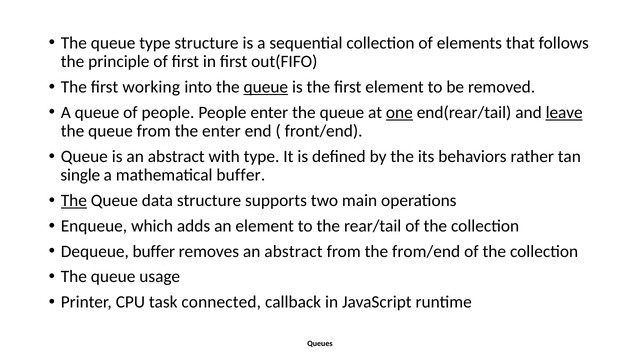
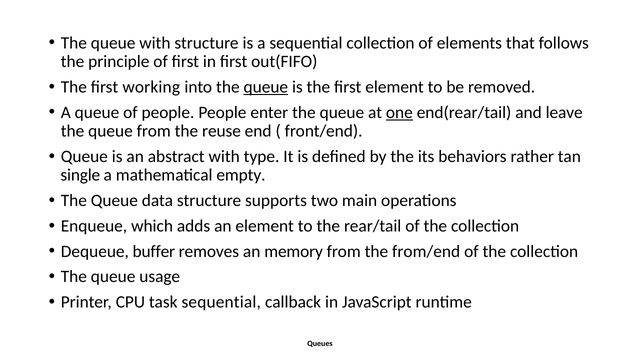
queue type: type -> with (155, 43)
leave underline: present -> none (564, 112)
the enter: enter -> reuse (221, 131)
mathematical buffer: buffer -> empty (241, 175)
The underline: present -> none (74, 201)
removes an abstract: abstract -> memory (294, 251)
task connected: connected -> sequential (221, 302)
